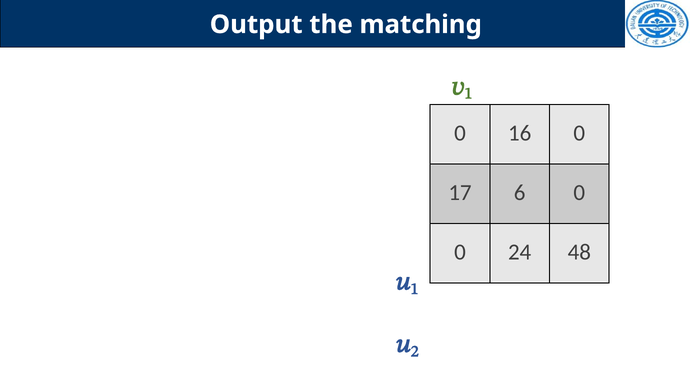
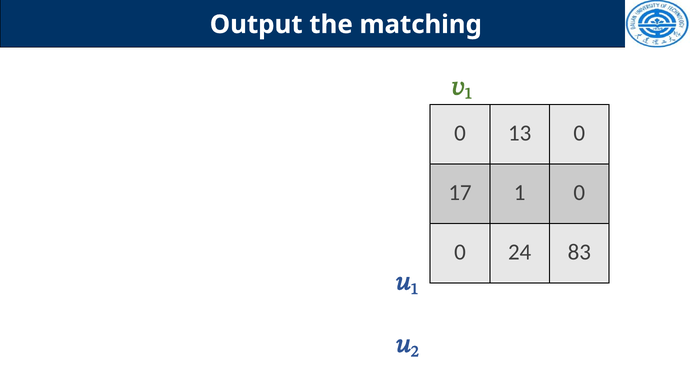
16: 16 -> 13 (520, 133)
6: 6 -> 1 (520, 193)
48: 48 -> 83 (579, 252)
